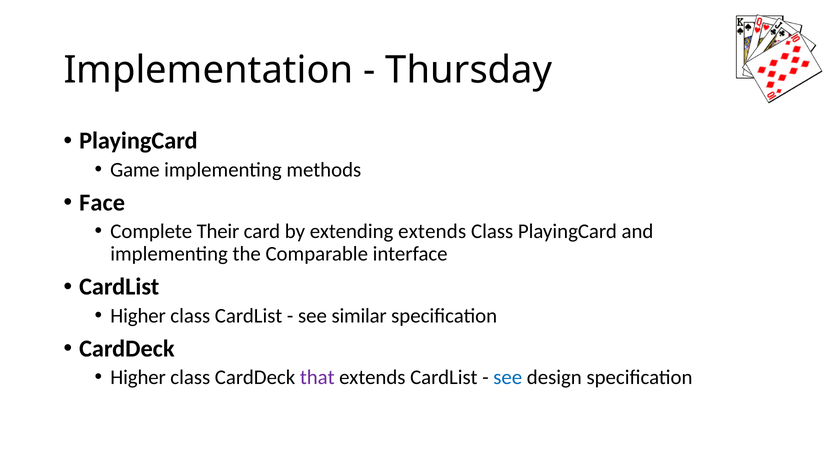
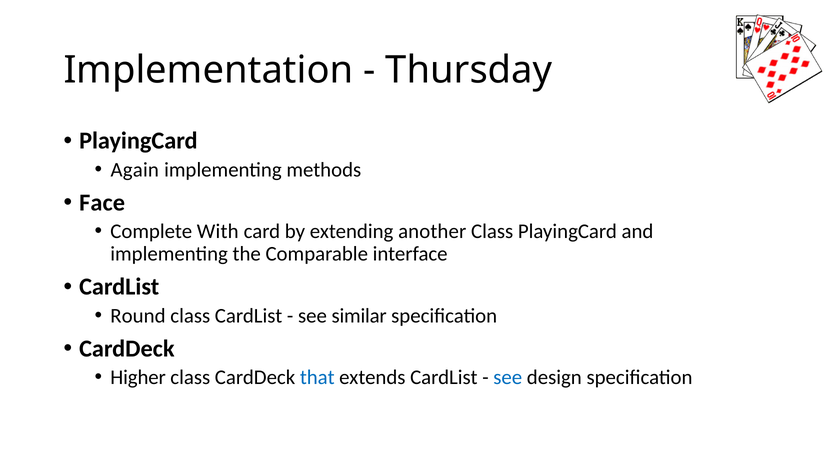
Game: Game -> Again (135, 170)
Their: Their -> With (218, 231)
extending extends: extends -> another (432, 231)
Higher: Higher -> Round (138, 315)
that colour: purple -> blue (317, 377)
